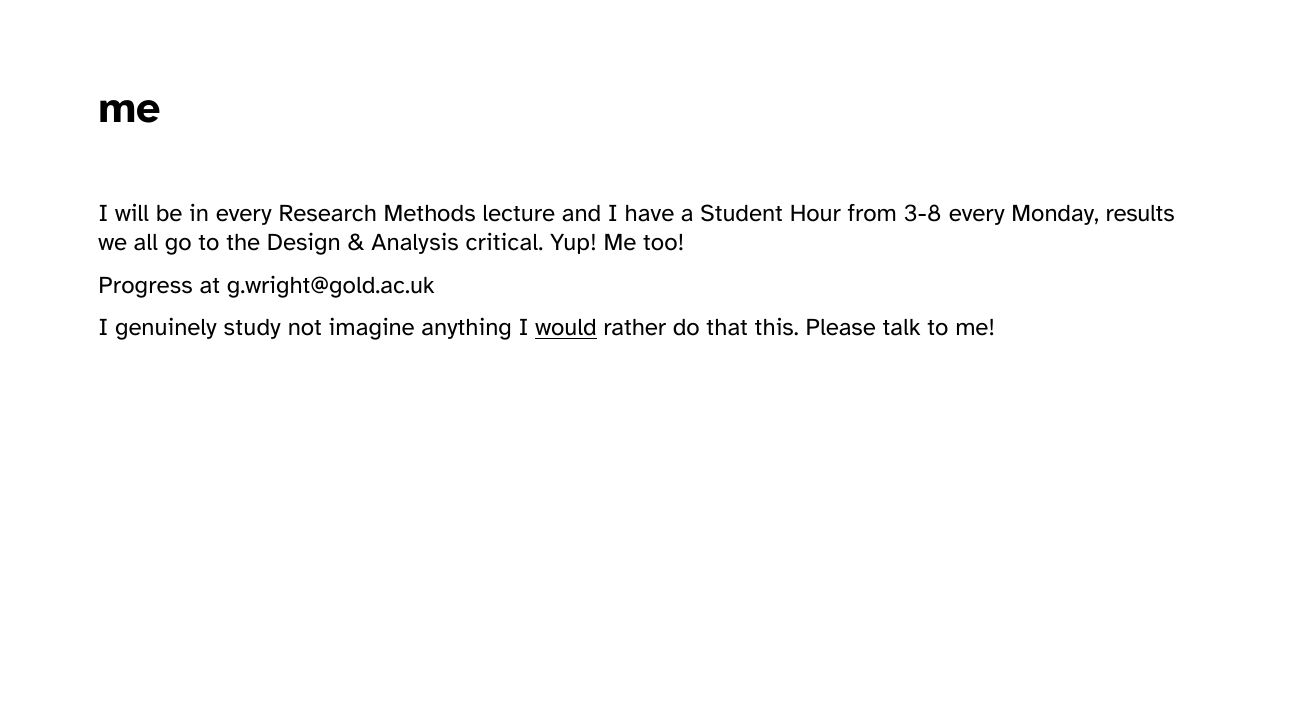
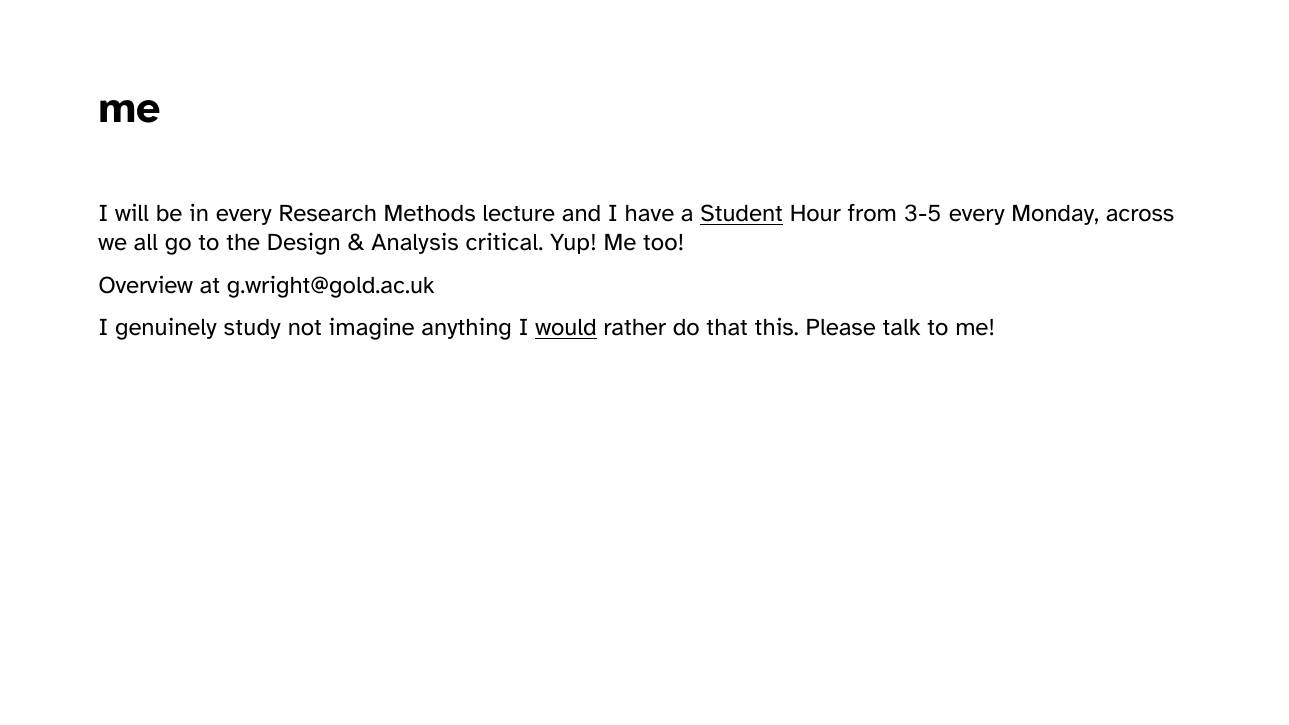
Student underline: none -> present (742, 214)
3-8: 3-8 -> 3-5 (923, 214)
results: results -> across (1140, 214)
Progress: Progress -> Overview (146, 285)
